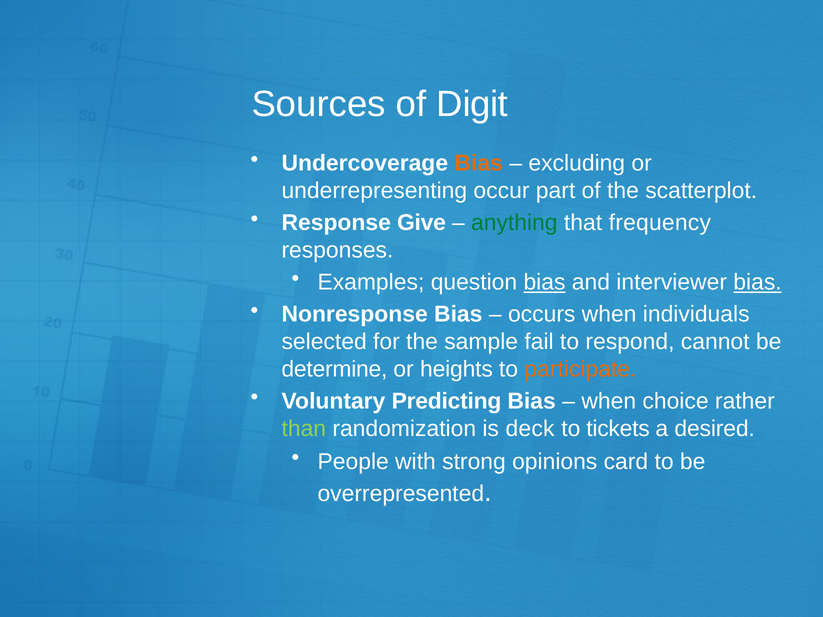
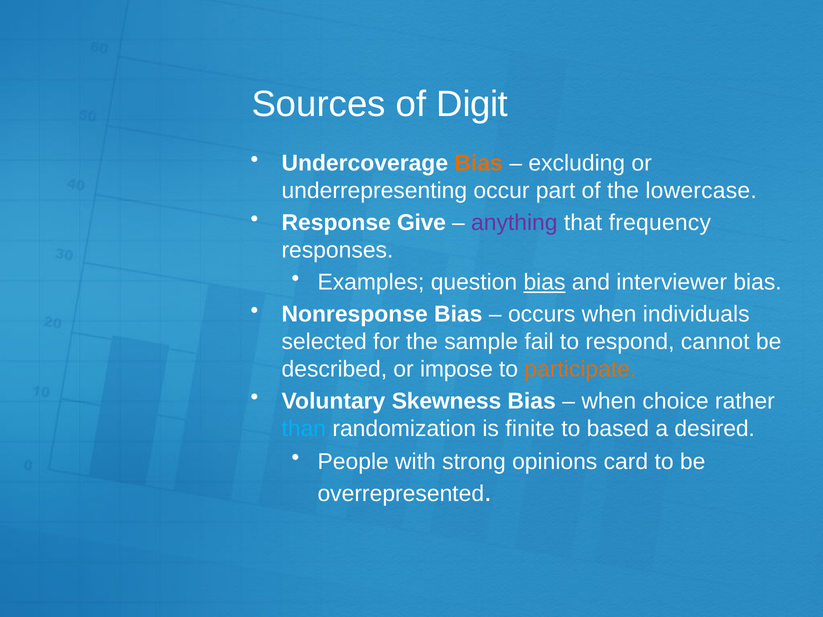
scatterplot: scatterplot -> lowercase (701, 191)
anything colour: green -> purple (514, 223)
bias underline: present -> none (758, 282)
determine: determine -> described (334, 369)
heights: heights -> impose (456, 369)
Predicting: Predicting -> Skewness (446, 401)
than colour: light green -> light blue (304, 429)
deck: deck -> finite (530, 429)
tickets: tickets -> based (618, 429)
